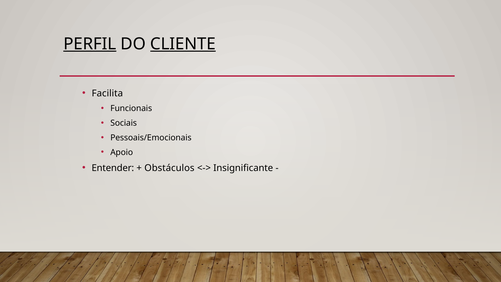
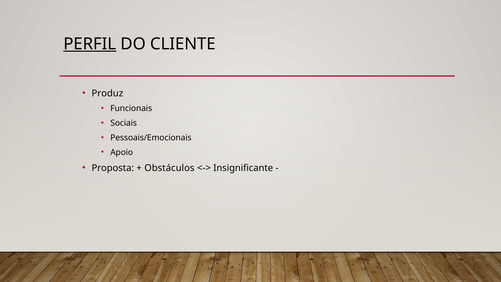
CLIENTE underline: present -> none (183, 44)
Facilita: Facilita -> Produz (107, 93)
Entender: Entender -> Proposta (113, 168)
